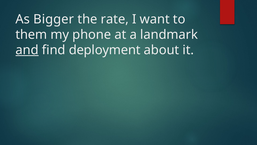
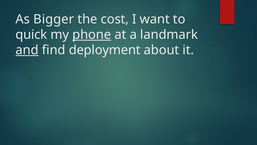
rate: rate -> cost (115, 19)
them: them -> quick (31, 35)
phone underline: none -> present (92, 35)
